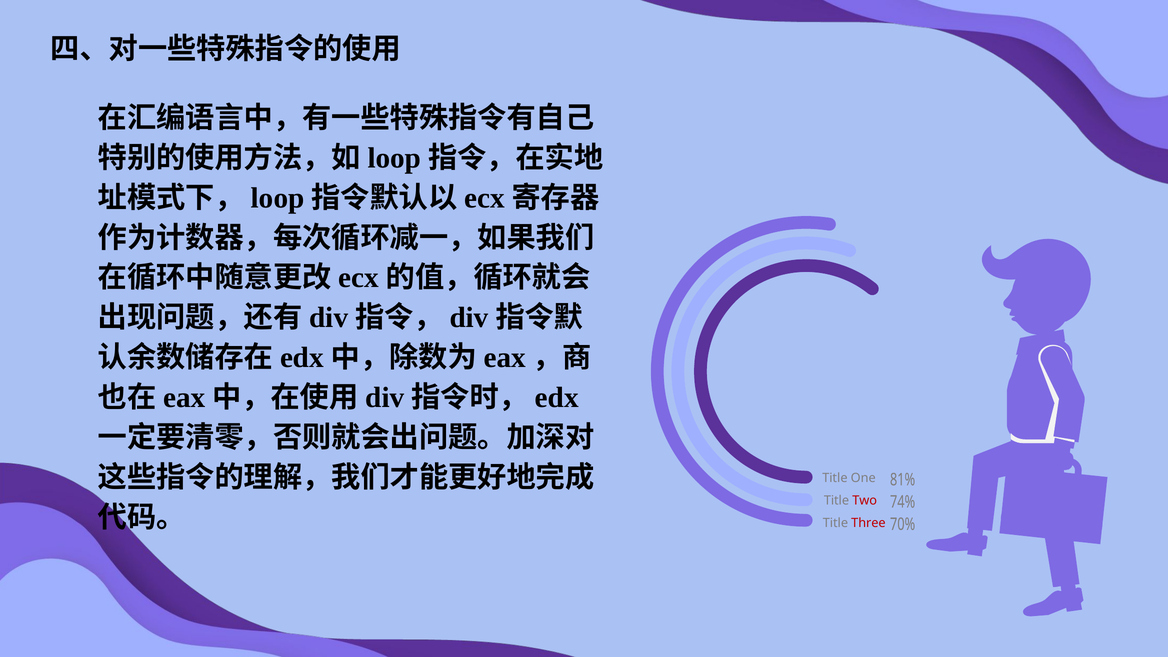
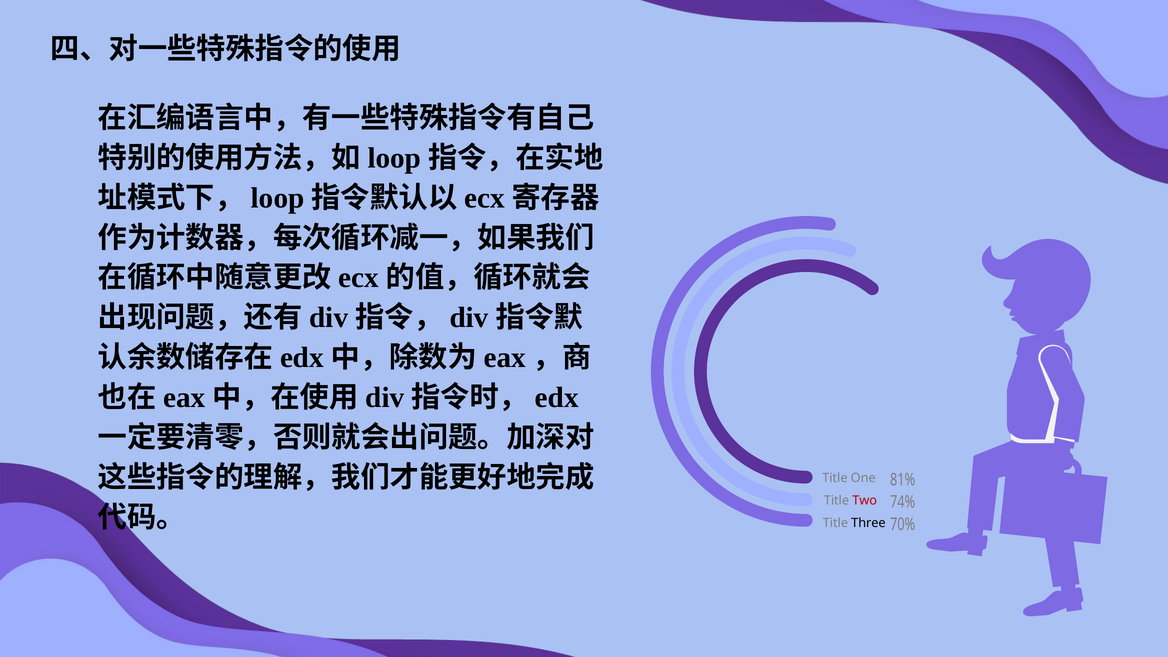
Three colour: red -> black (868, 523)
